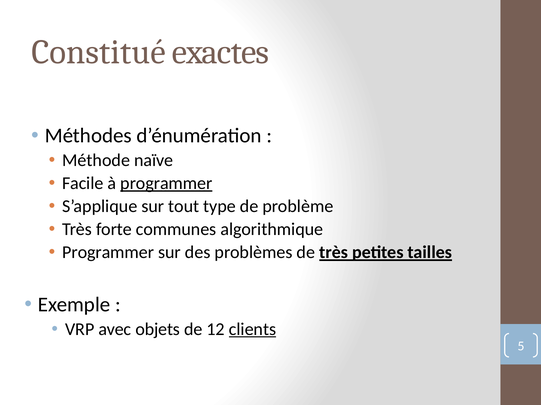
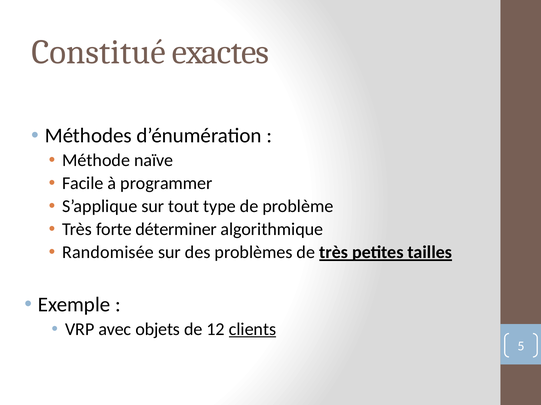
programmer underline: present -> none (166, 184)
communes: communes -> déterminer (176, 230)
Programmer: Programmer -> Randomisée (108, 253)
